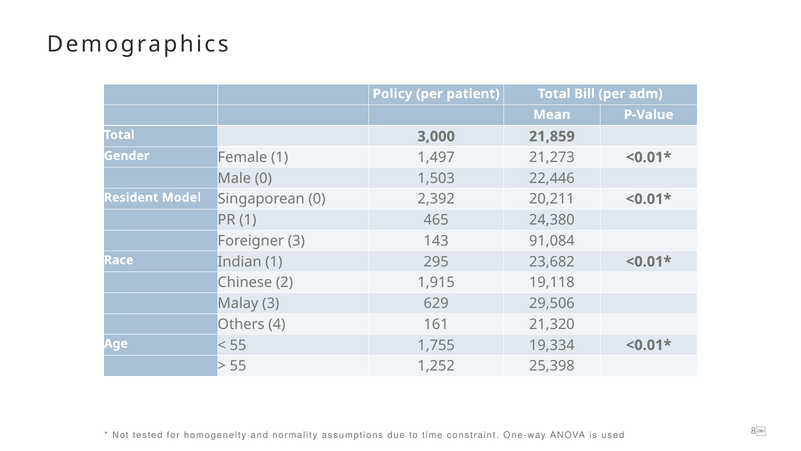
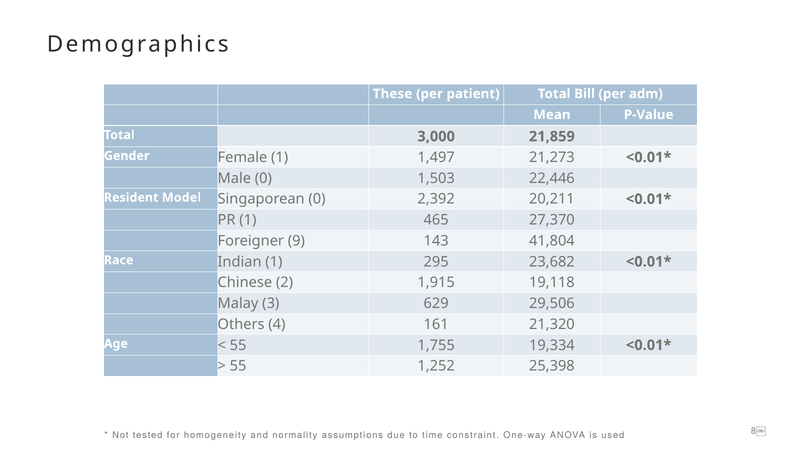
Policy: Policy -> These (392, 94)
24,380: 24,380 -> 27,370 (552, 220)
Foreigner 3: 3 -> 9 (296, 241)
91,084: 91,084 -> 41,804 (552, 241)
